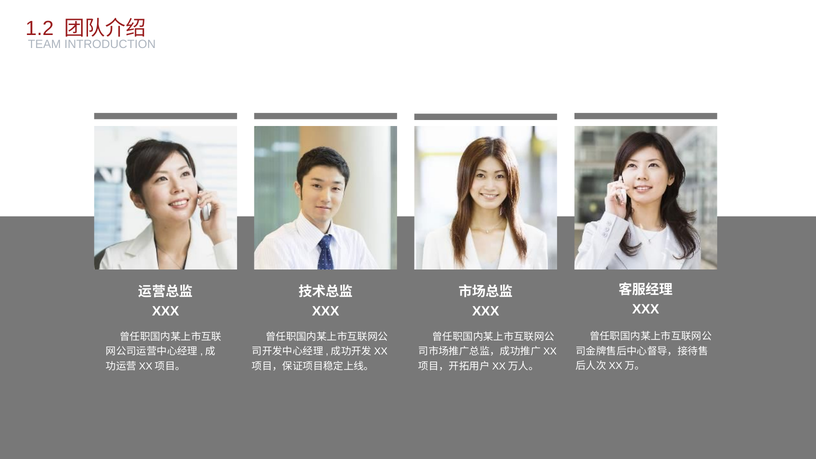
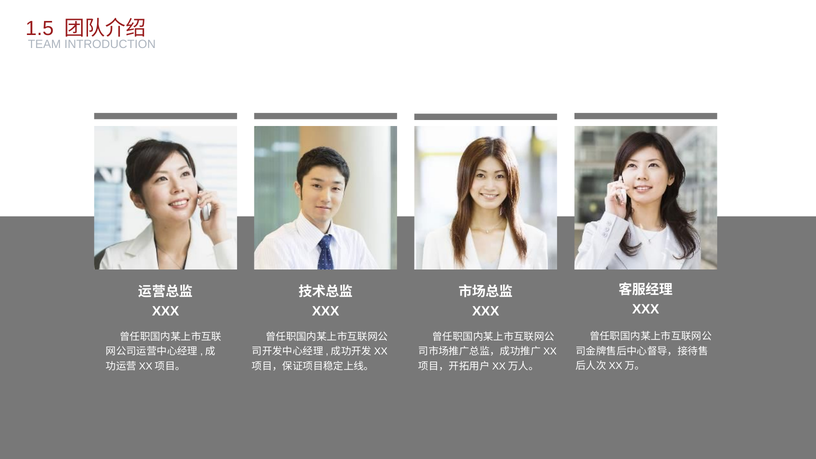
1.2: 1.2 -> 1.5 (40, 29)
